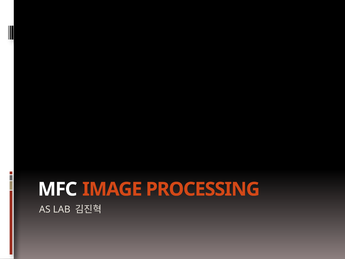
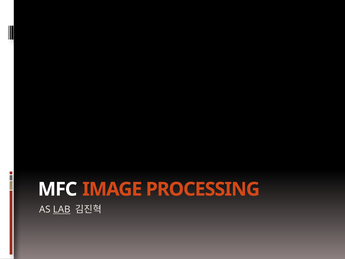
LAB underline: none -> present (62, 209)
